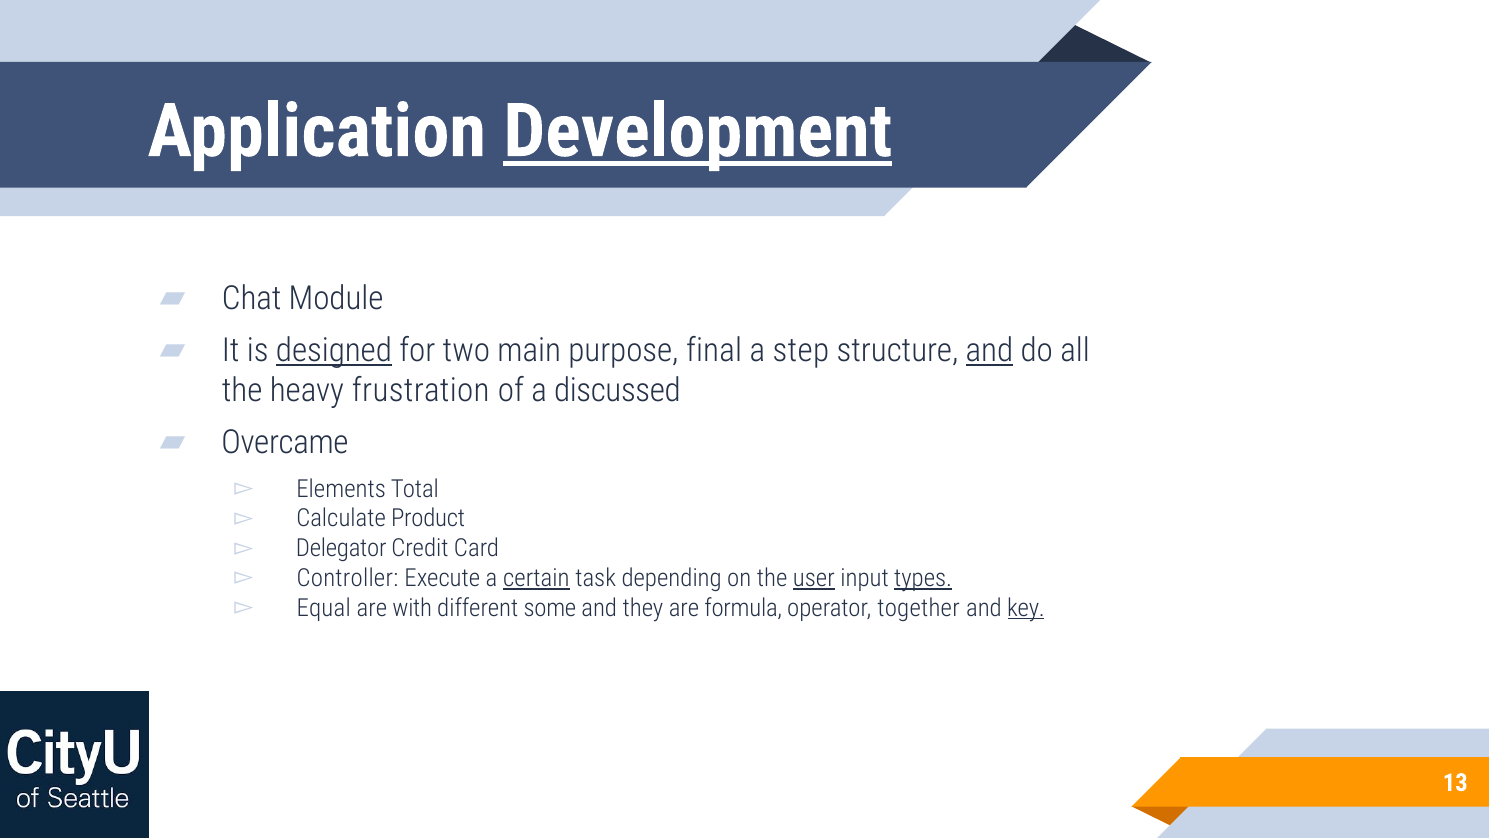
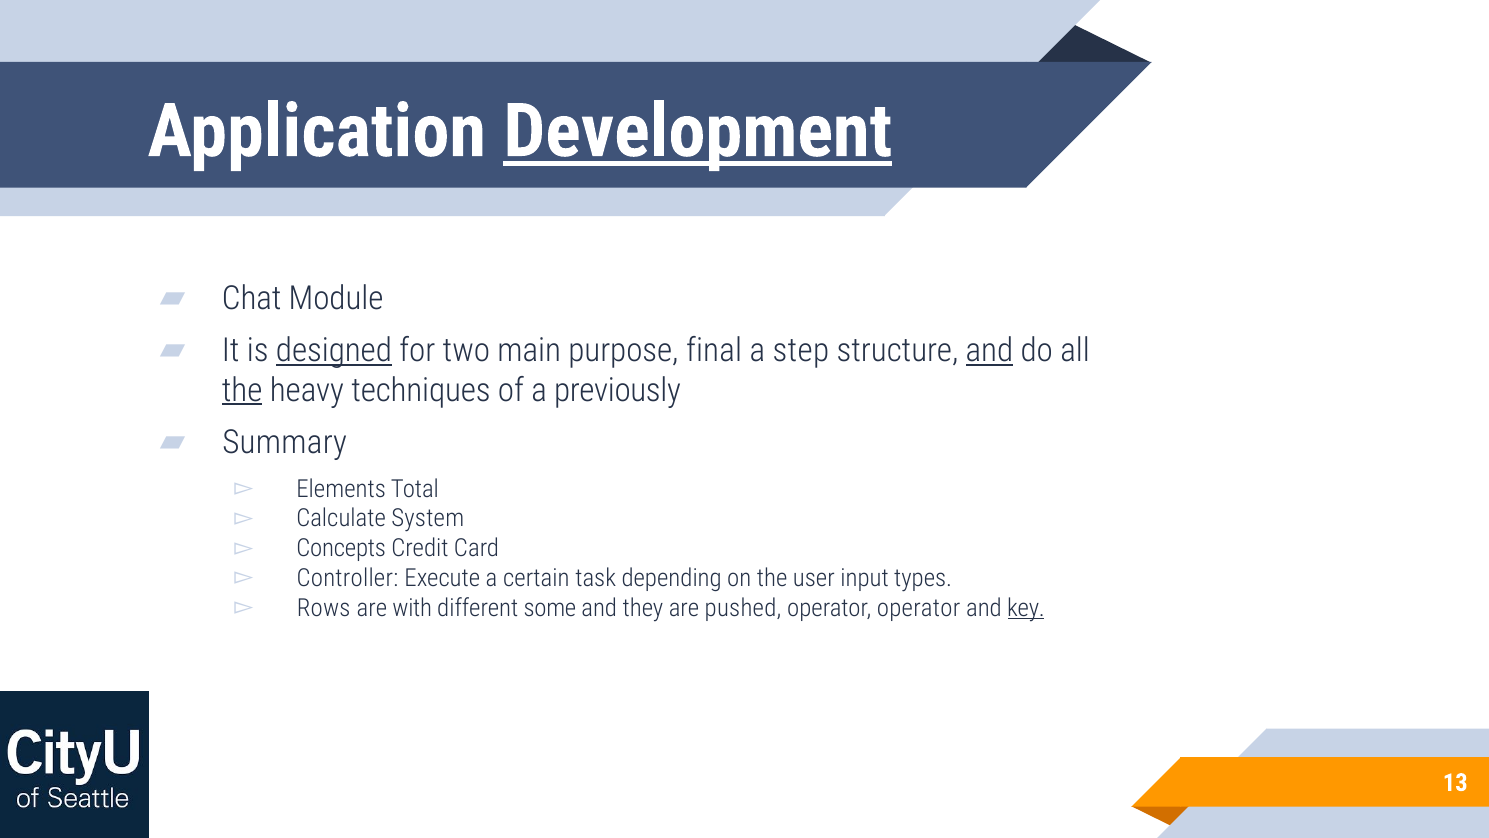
the underline: none -> present (242, 390)
frustration: frustration -> techniques (421, 390)
discussed: discussed -> previously (617, 390)
Overcame: Overcame -> Summary (285, 442)
Product: Product -> System (428, 518)
Delegator: Delegator -> Concepts (341, 548)
certain underline: present -> none (536, 578)
user underline: present -> none (814, 578)
types underline: present -> none (923, 578)
Equal: Equal -> Rows (324, 608)
formula: formula -> pushed (743, 608)
operator together: together -> operator (919, 608)
